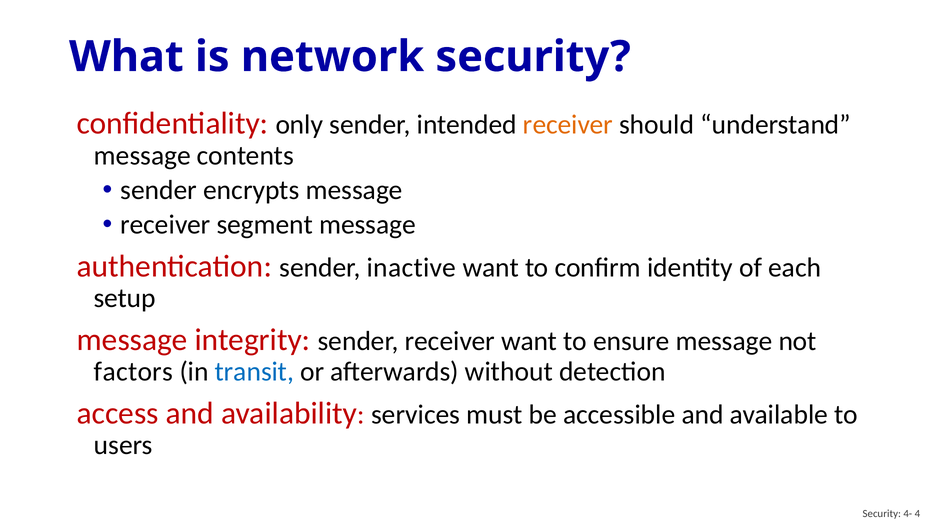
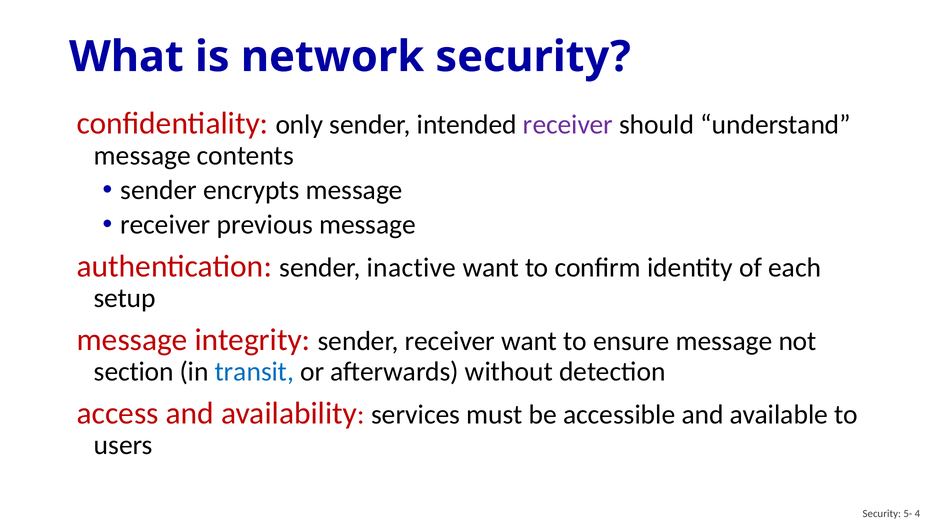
receiver colour: orange -> purple (568, 125)
segment: segment -> previous (265, 225)
factors: factors -> section (134, 372)
4-: 4- -> 5- (908, 514)
